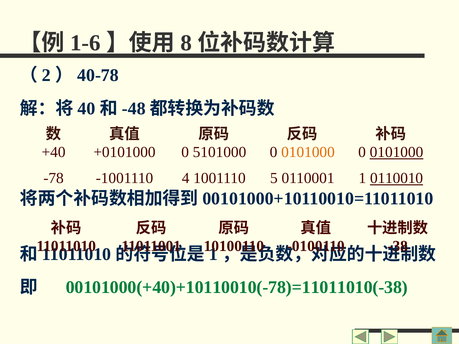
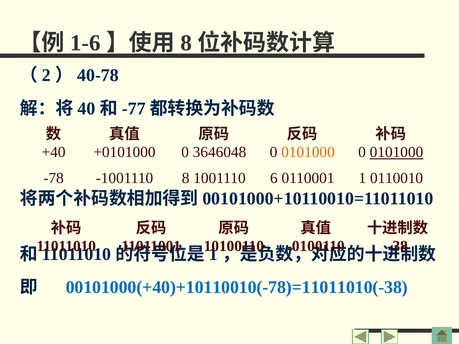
-48: -48 -> -77 (134, 109)
5101000: 5101000 -> 3646048 (220, 152)
-1001110 4: 4 -> 8 (186, 178)
5: 5 -> 6 (274, 178)
0110010 underline: present -> none (397, 178)
00101000(+40)+10110010(-78)=11011010(-38 colour: green -> blue (237, 288)
